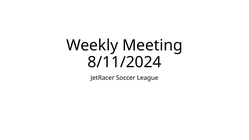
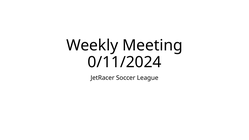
8/11/2024: 8/11/2024 -> 0/11/2024 (125, 62)
